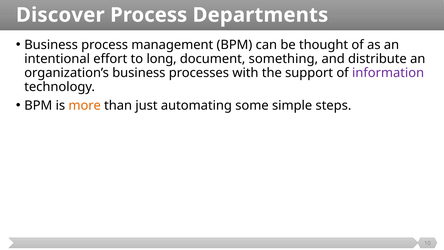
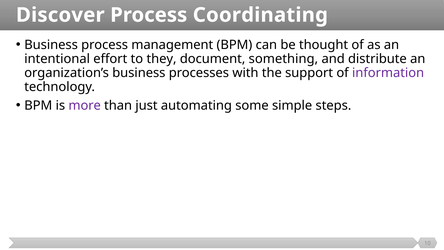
Departments: Departments -> Coordinating (260, 15)
long: long -> they (162, 59)
more colour: orange -> purple (85, 105)
